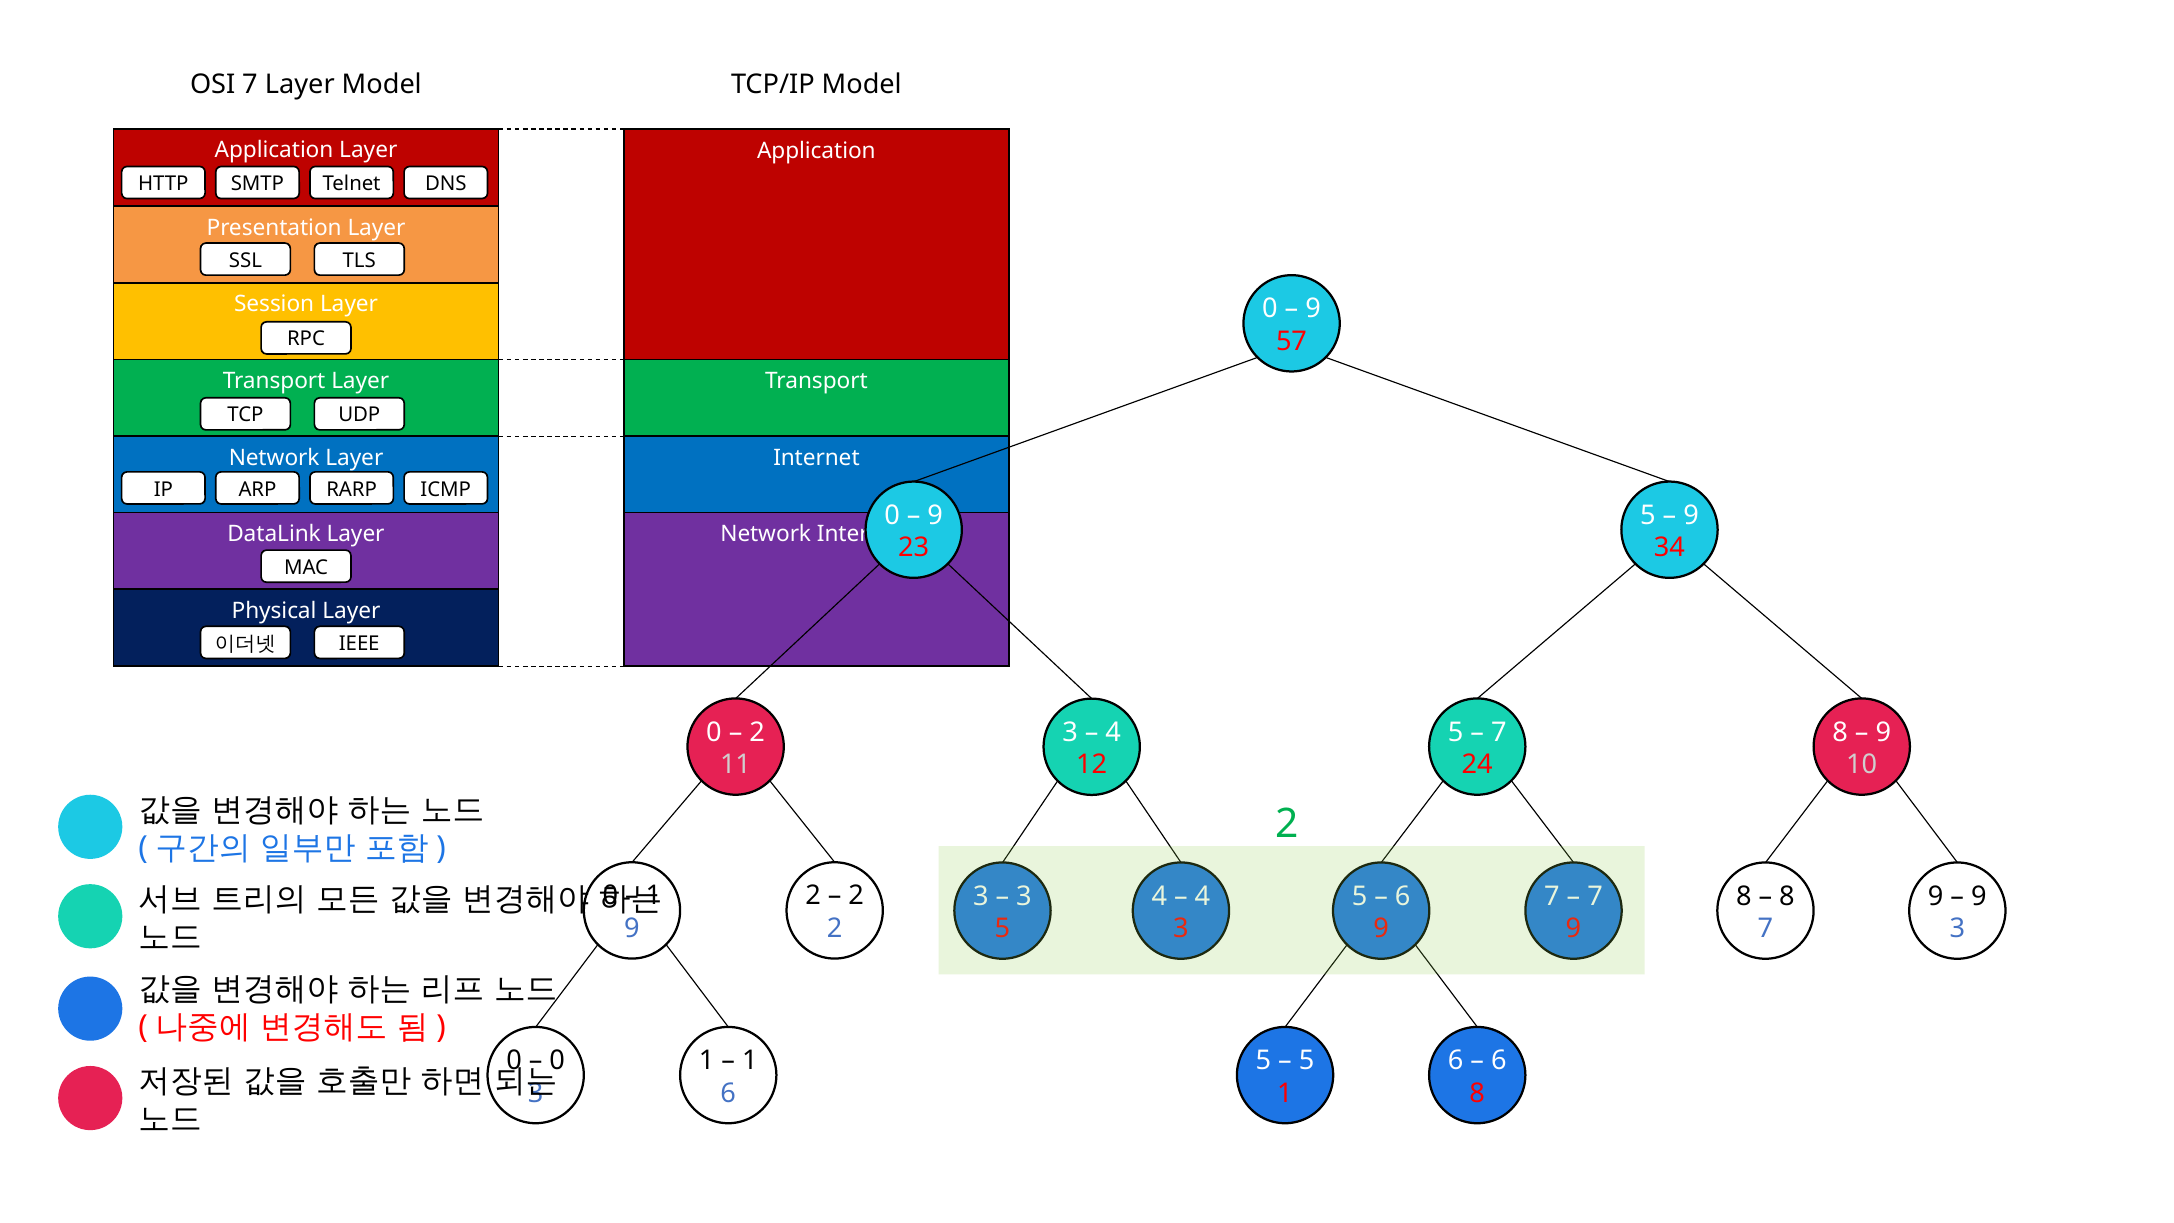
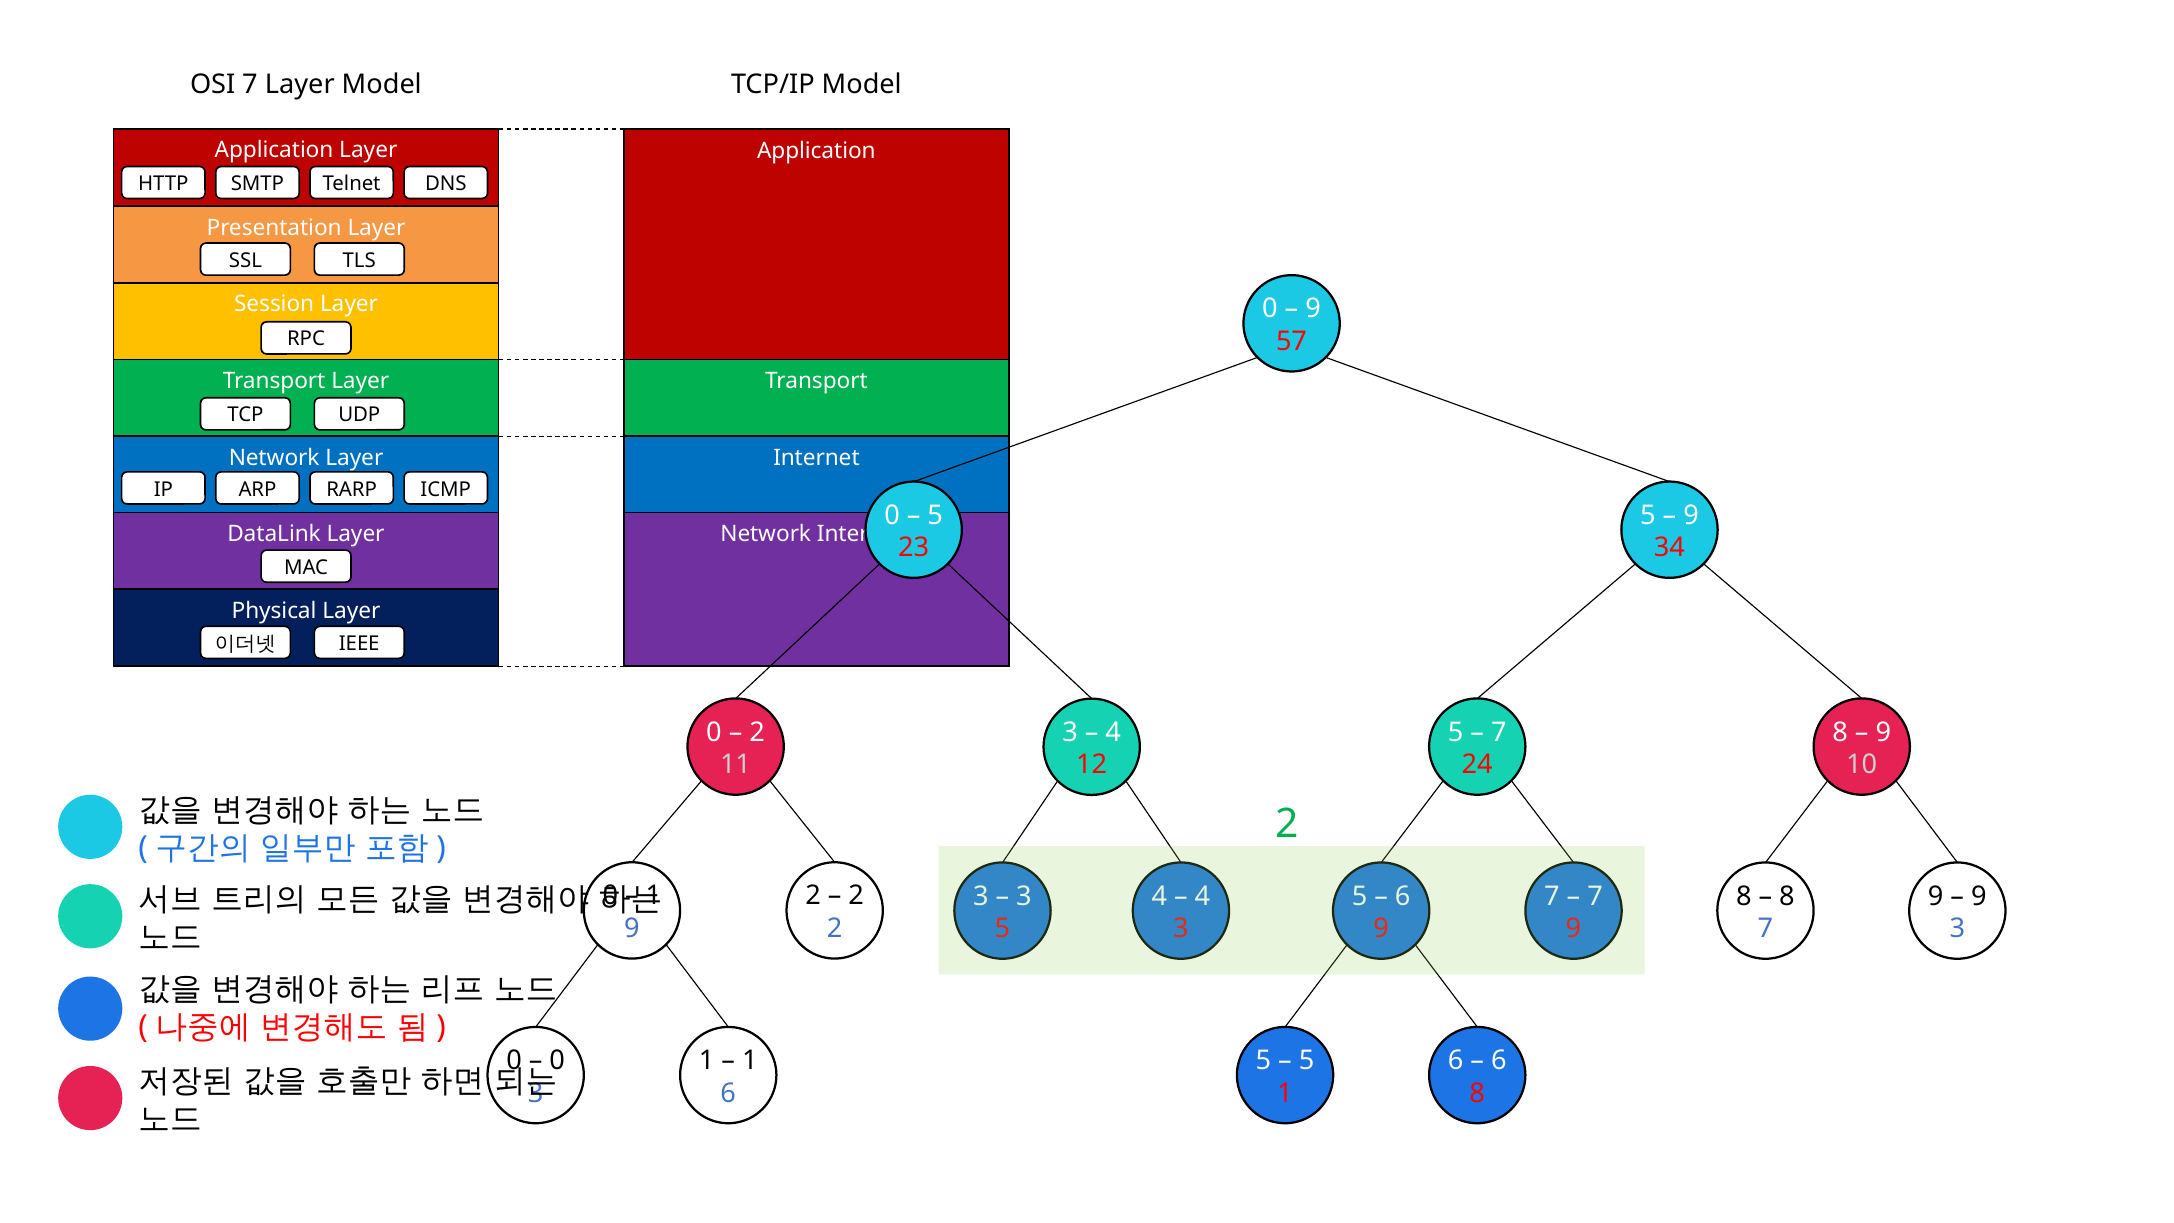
9: 9 -> 5 (935, 515)
